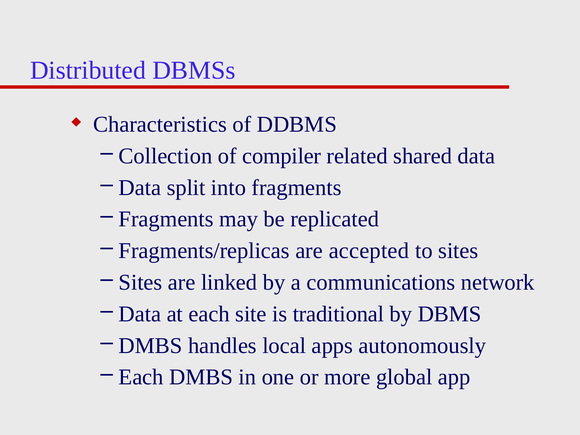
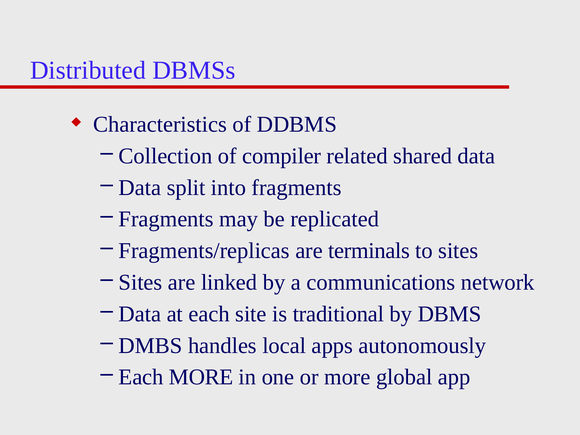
accepted: accepted -> terminals (369, 251)
Each DMBS: DMBS -> MORE (201, 377)
